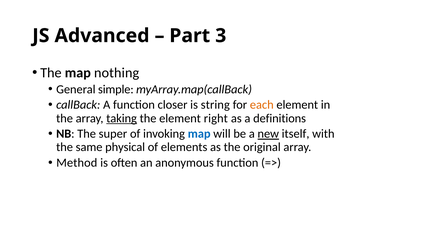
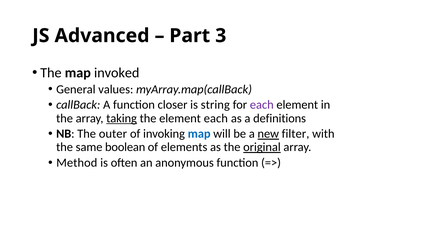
nothing: nothing -> invoked (117, 73)
simple: simple -> values (116, 89)
each colour: orange -> purple (262, 105)
element right: right -> each (216, 118)
super: super -> outer (113, 134)
itself: itself -> filter (296, 134)
physical: physical -> boolean (125, 147)
original underline: none -> present (262, 147)
